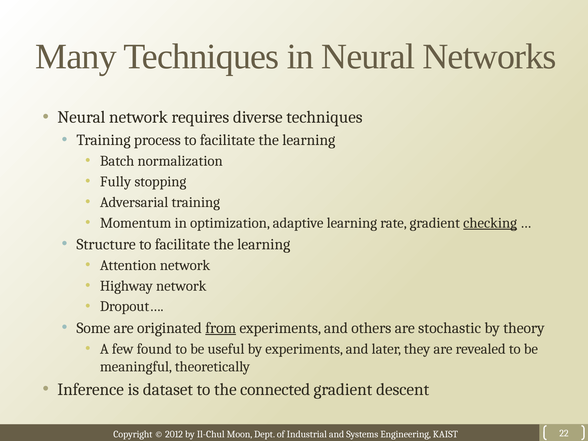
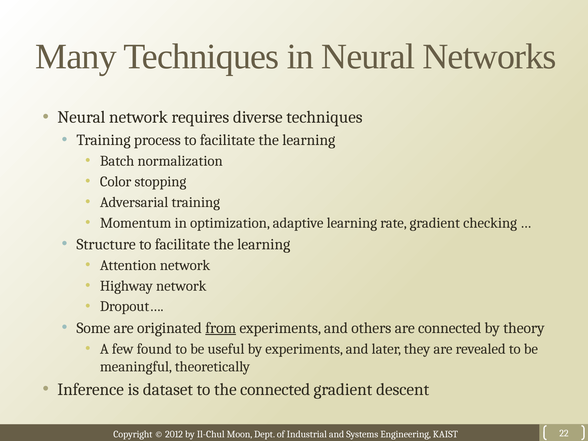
Fully: Fully -> Color (116, 182)
checking underline: present -> none (490, 223)
are stochastic: stochastic -> connected (450, 328)
